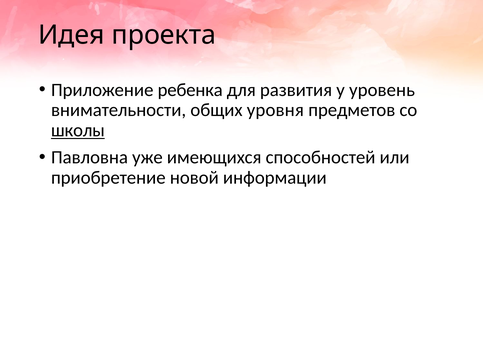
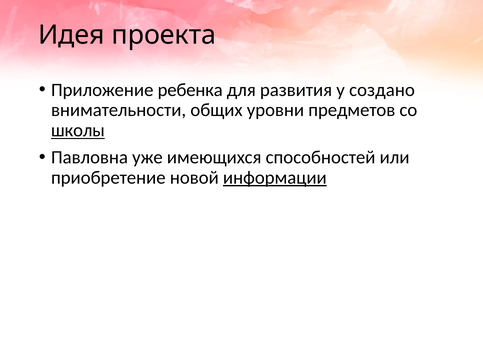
уровень: уровень -> создано (382, 90)
уровня: уровня -> уровни (275, 110)
информации underline: none -> present (275, 178)
